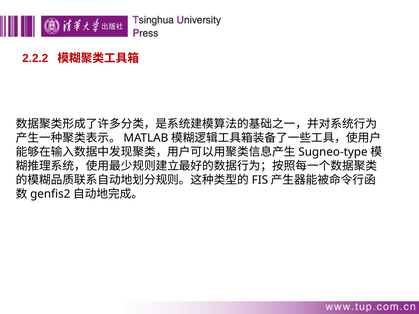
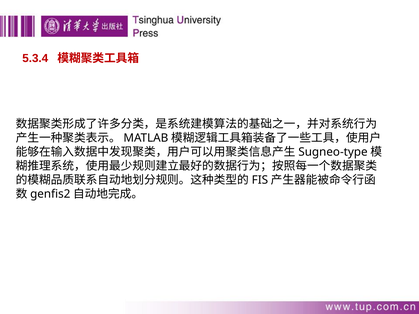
2.2.2: 2.2.2 -> 5.3.4 (35, 58)
